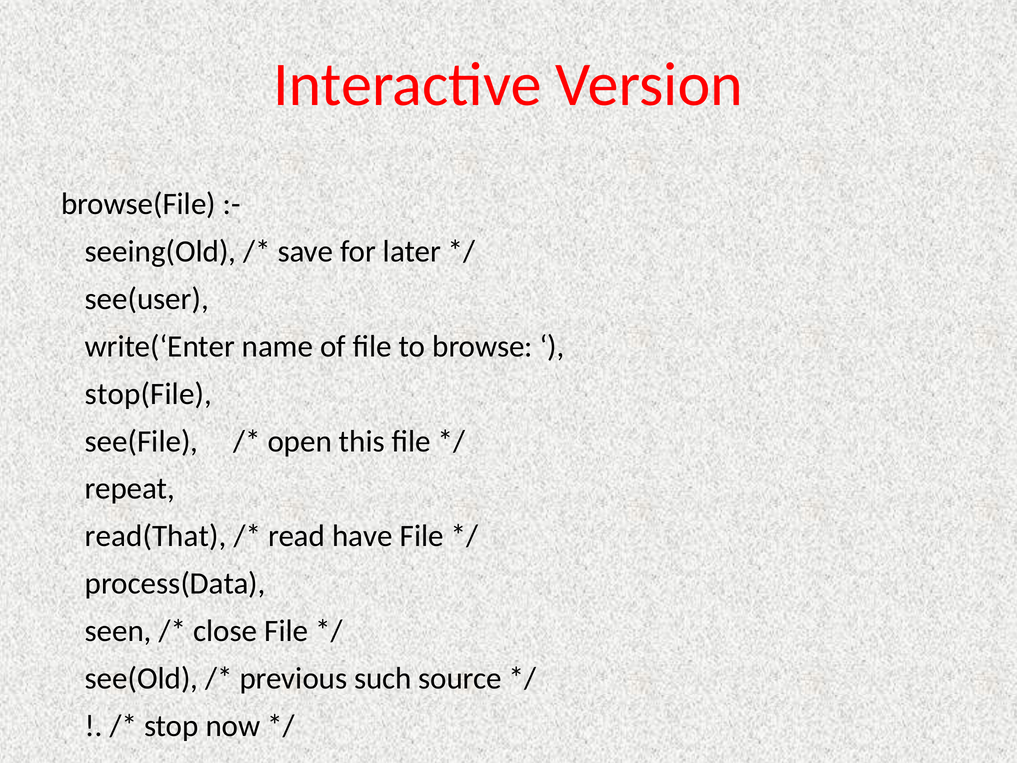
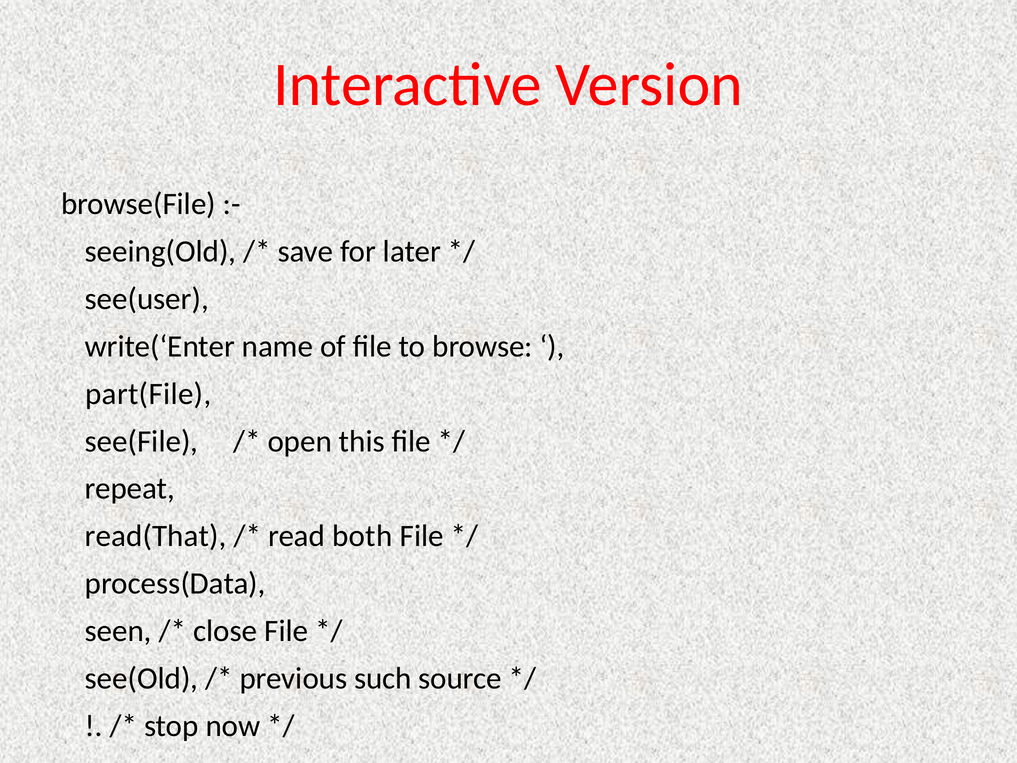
stop(File: stop(File -> part(File (148, 394)
have: have -> both (362, 536)
